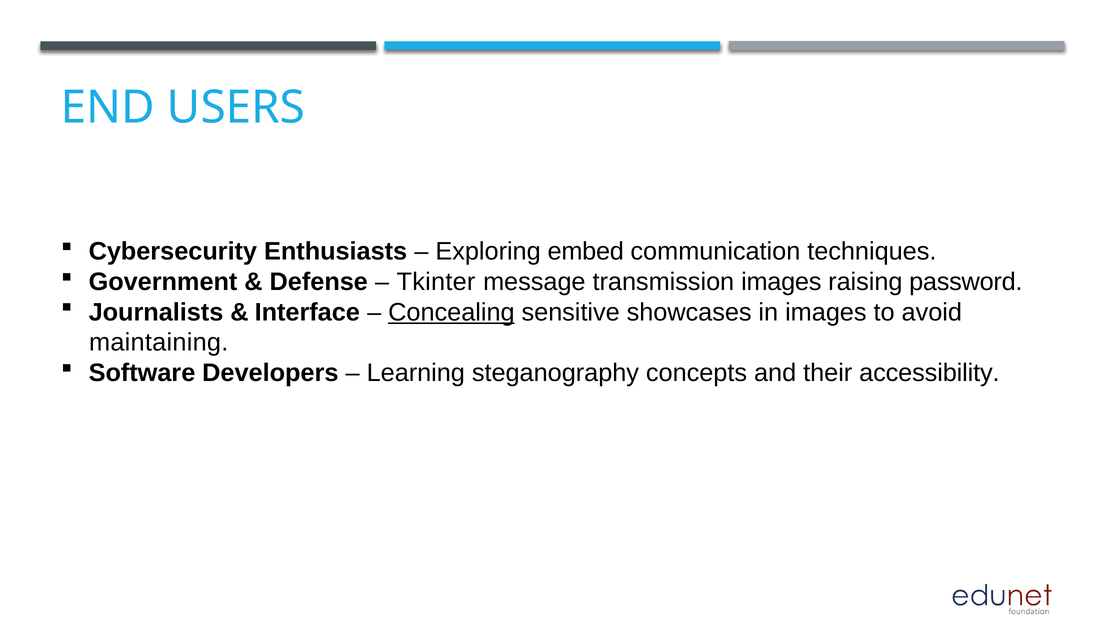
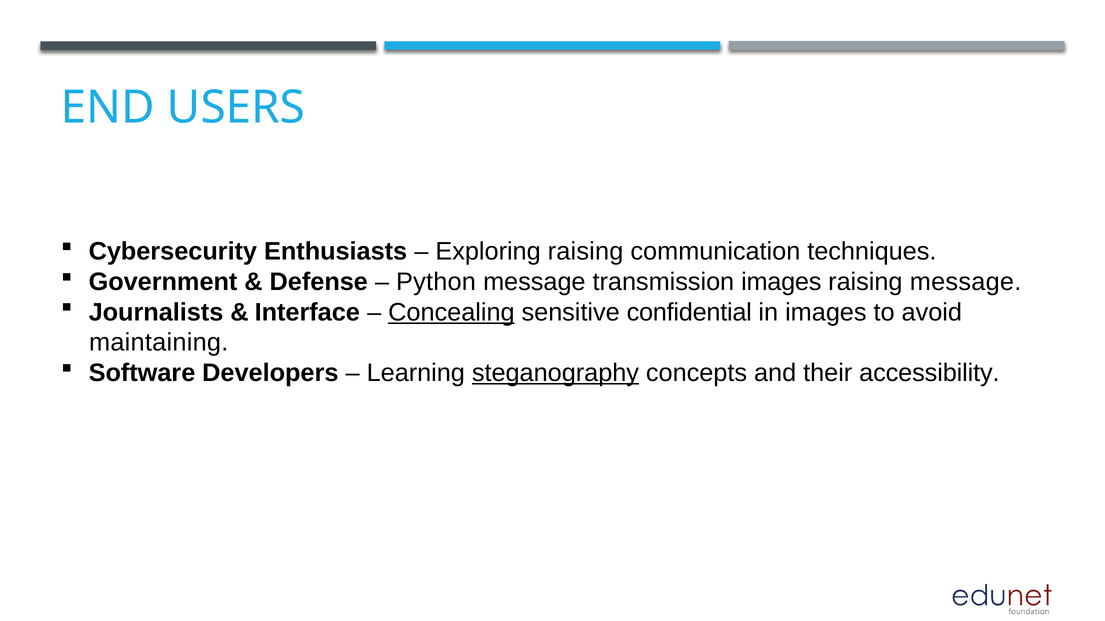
Exploring embed: embed -> raising (586, 252)
Tkinter: Tkinter -> Python (436, 282)
raising password: password -> message (966, 282)
showcases: showcases -> confidential (689, 313)
steganography underline: none -> present (555, 373)
